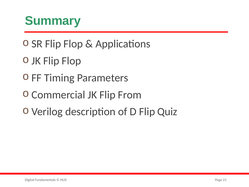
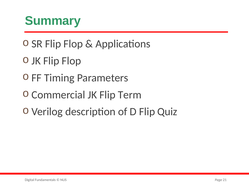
From: From -> Term (130, 95)
